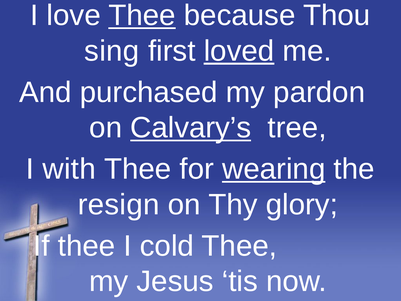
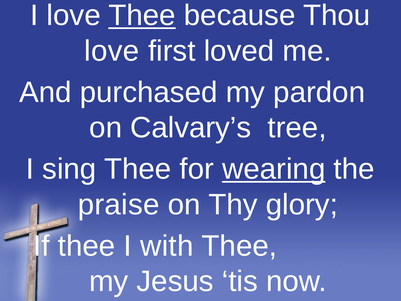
sing: sing -> love (112, 51)
loved underline: present -> none (239, 51)
Calvary’s underline: present -> none (191, 128)
with: with -> sing (69, 169)
resign: resign -> praise (119, 204)
cold: cold -> with (167, 246)
